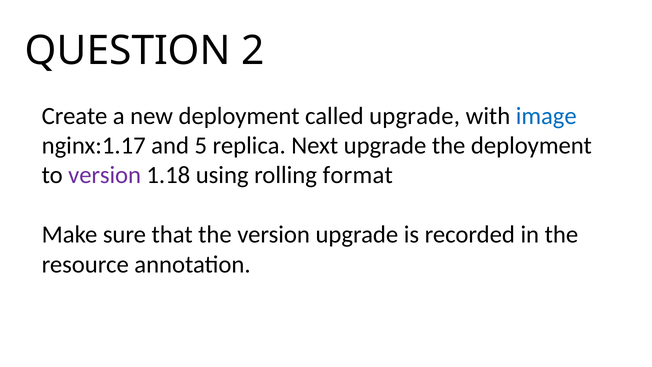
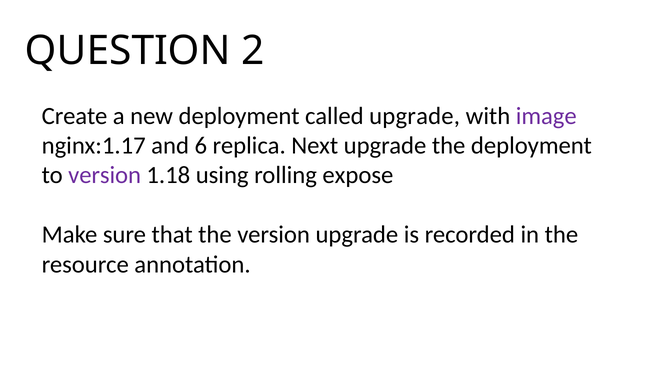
image colour: blue -> purple (546, 116)
5: 5 -> 6 (201, 146)
format: format -> expose (358, 175)
